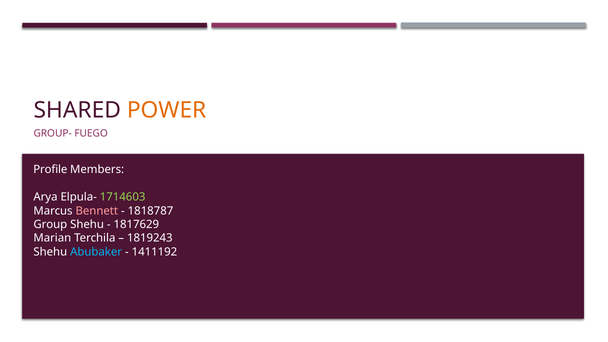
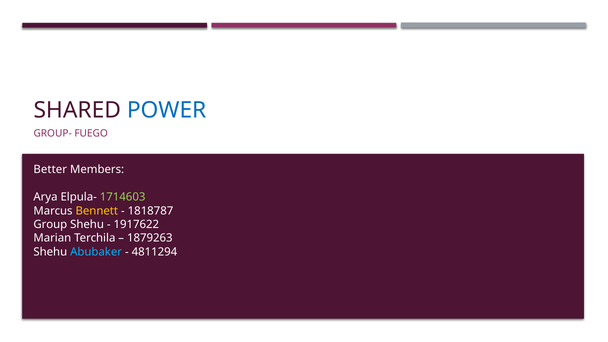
POWER colour: orange -> blue (167, 110)
Profile: Profile -> Better (50, 170)
Bennett colour: pink -> yellow (97, 211)
1817629: 1817629 -> 1917622 (136, 224)
1819243: 1819243 -> 1879263 (150, 238)
1411192: 1411192 -> 4811294 (154, 252)
